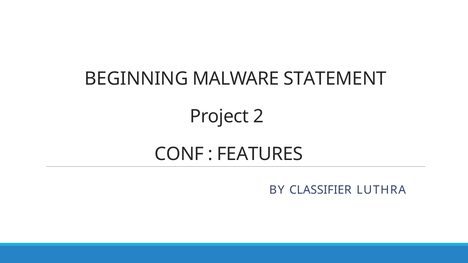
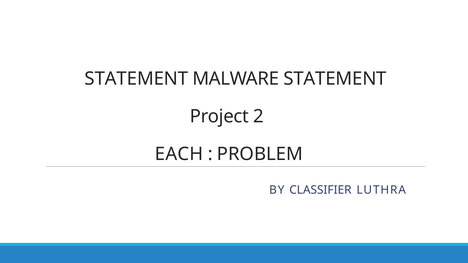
BEGINNING: BEGINNING -> STATEMENT (136, 79)
CONF: CONF -> EACH (179, 154)
FEATURES: FEATURES -> PROBLEM (260, 154)
